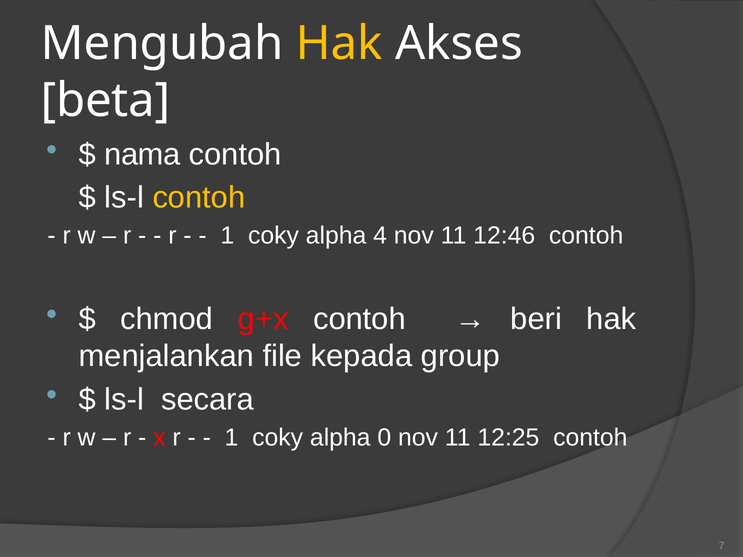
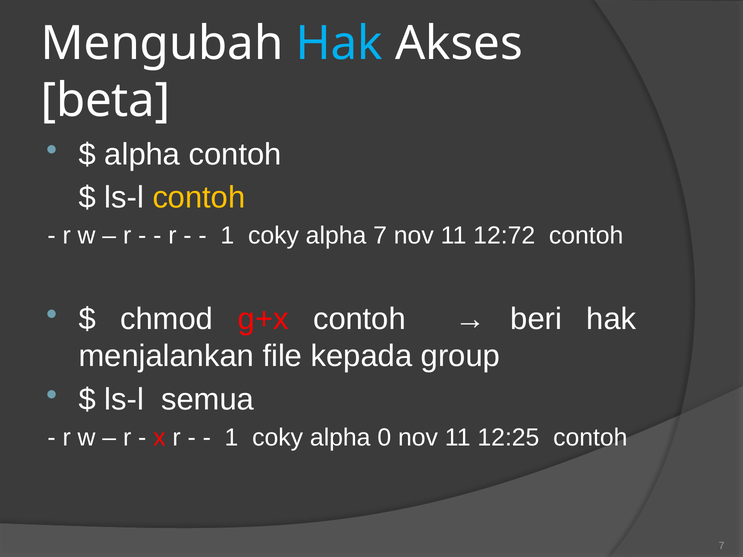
Hak colour: yellow -> light blue (339, 44)
nama: nama -> alpha (142, 154)
alpha 4: 4 -> 7 (380, 236)
12:46: 12:46 -> 12:72 (504, 236)
secara: secara -> semua (208, 400)
